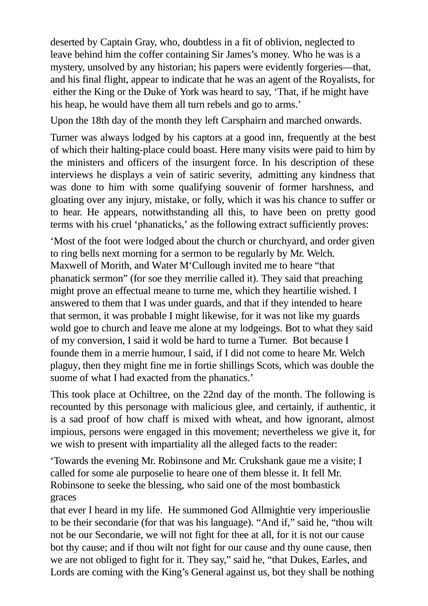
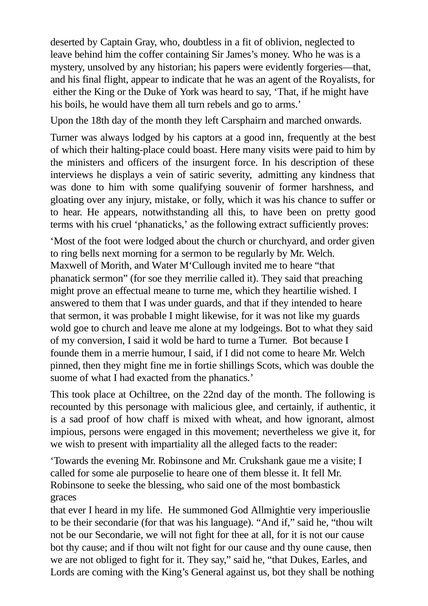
heap: heap -> boils (76, 104)
plaguy: plaguy -> pinned (65, 365)
